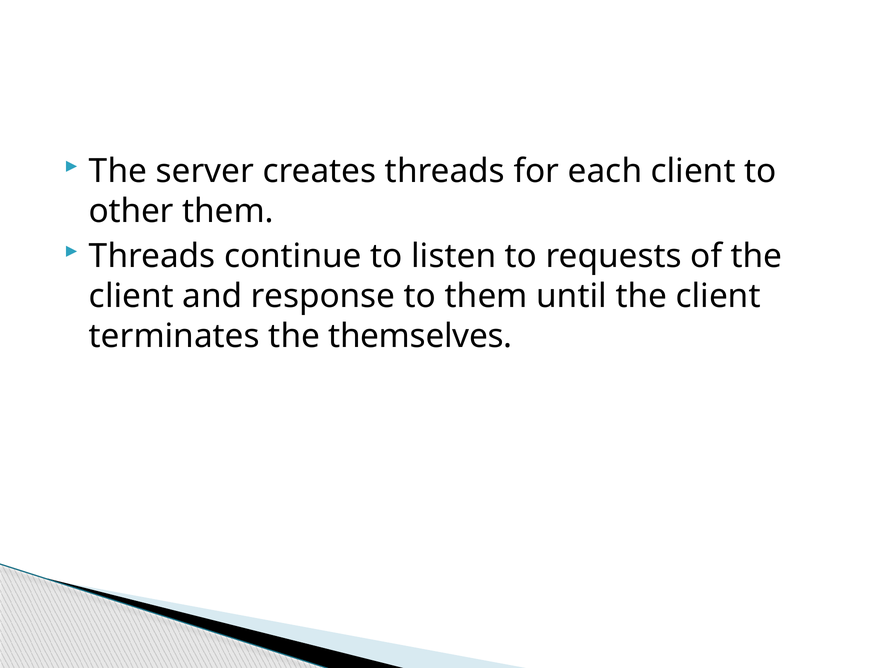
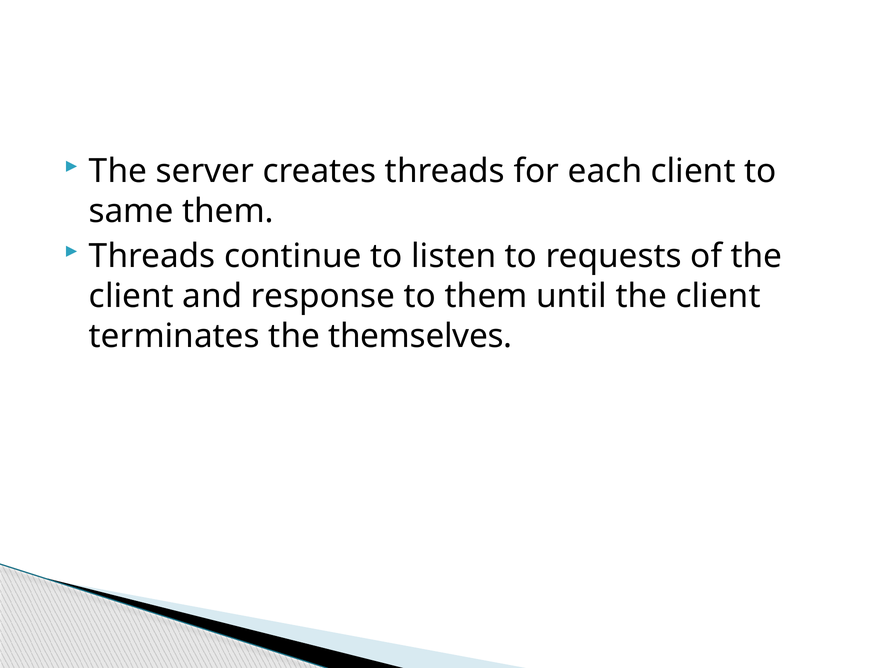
other: other -> same (131, 211)
